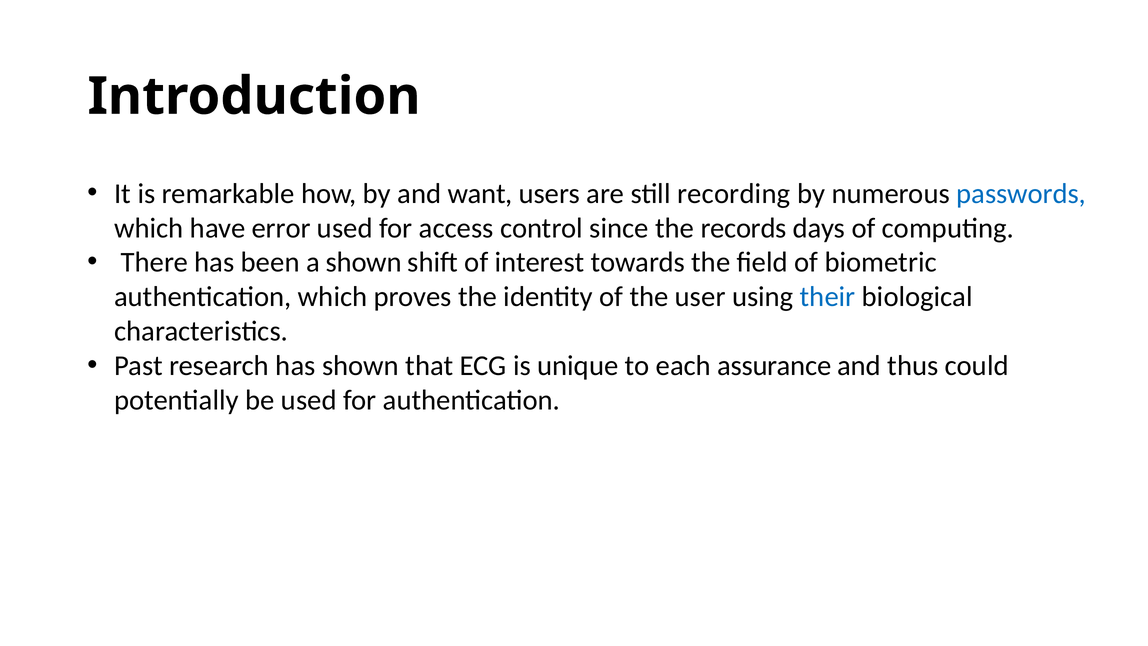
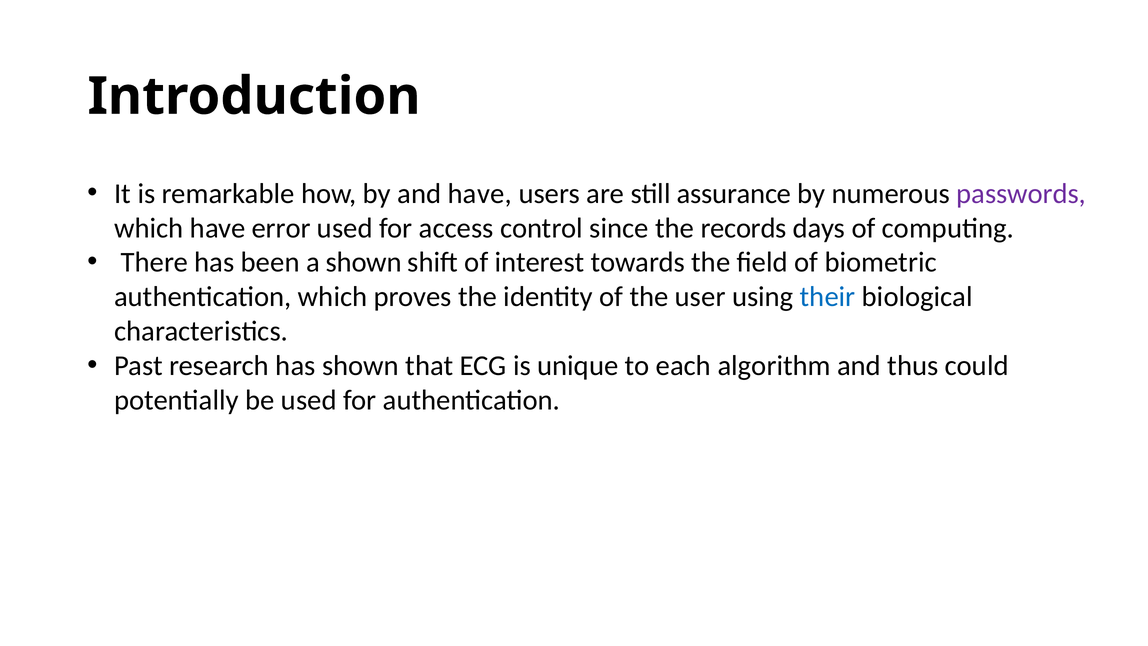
and want: want -> have (480, 194)
recording: recording -> assurance (734, 194)
passwords colour: blue -> purple (1021, 194)
assurance: assurance -> algorithm (774, 366)
